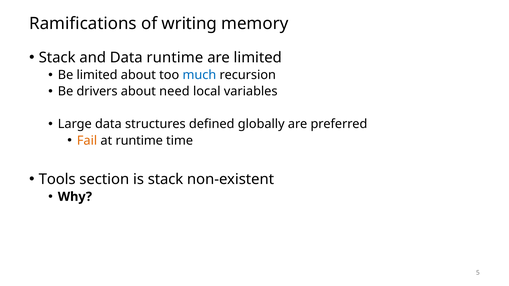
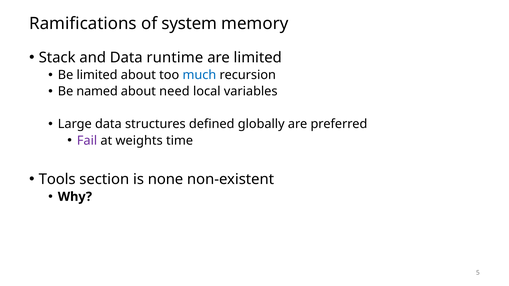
writing: writing -> system (189, 24)
drivers: drivers -> named (97, 91)
Fail colour: orange -> purple (87, 141)
at runtime: runtime -> weights (139, 141)
is stack: stack -> none (166, 179)
